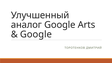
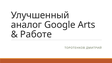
Google: Google -> Работе (36, 34)
